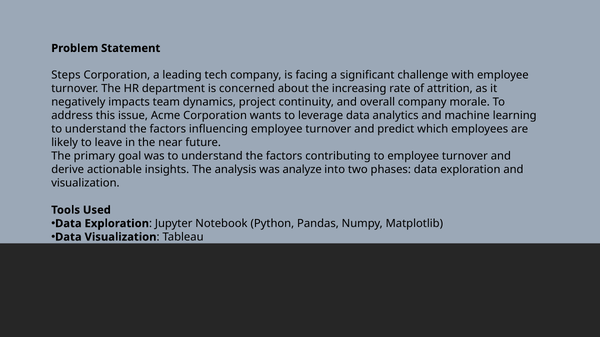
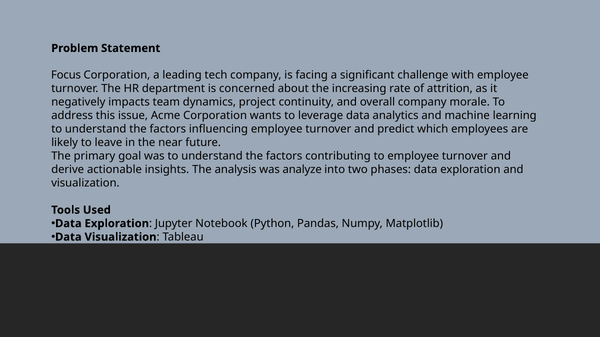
Steps: Steps -> Focus (66, 75)
